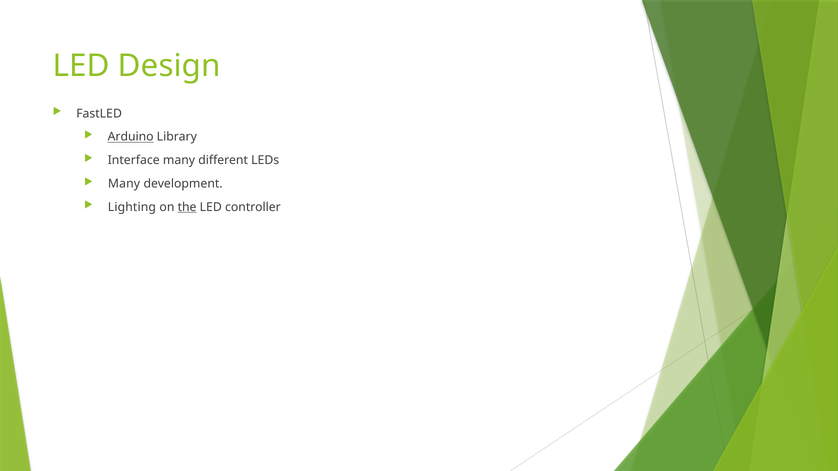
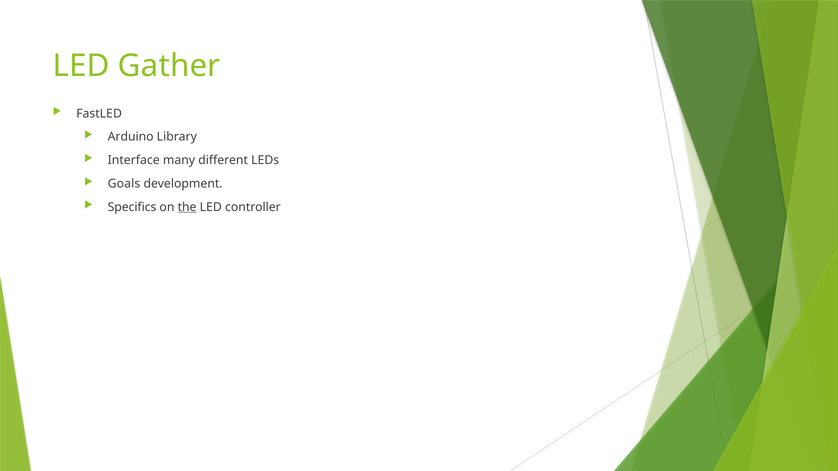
Design: Design -> Gather (169, 66)
Arduino underline: present -> none (131, 137)
Many: Many -> Goals (124, 184)
Lighting: Lighting -> Specifics (132, 207)
